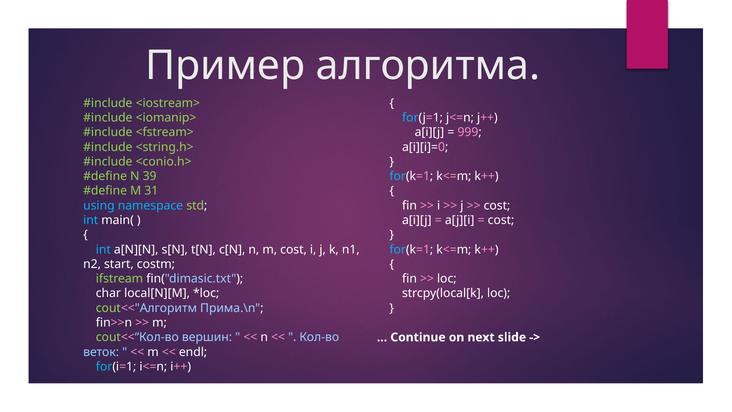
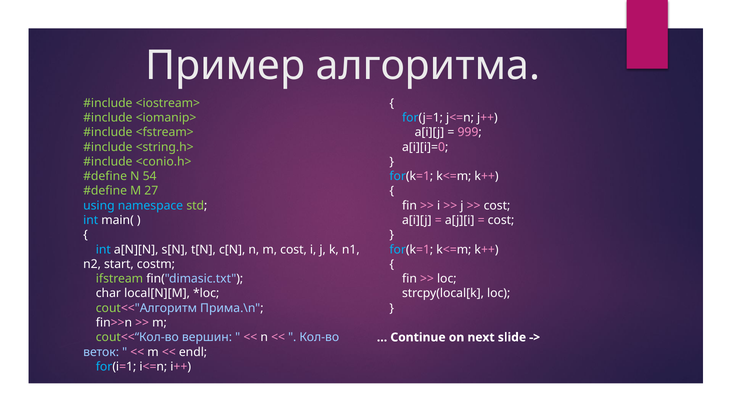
39: 39 -> 54 (150, 176)
31: 31 -> 27 (151, 191)
